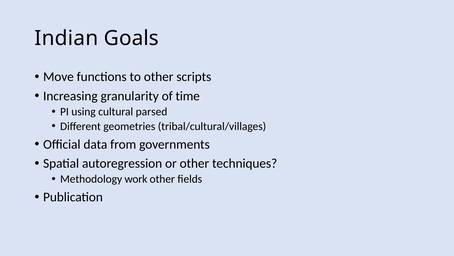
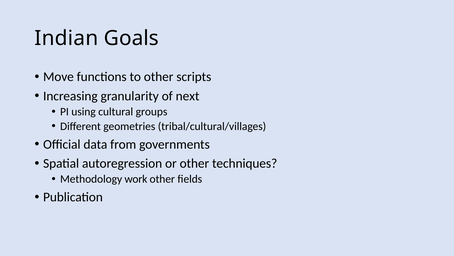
time: time -> next (188, 96)
parsed: parsed -> groups (152, 111)
